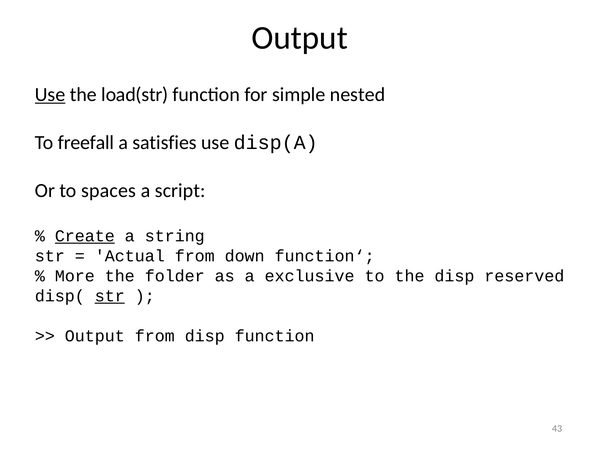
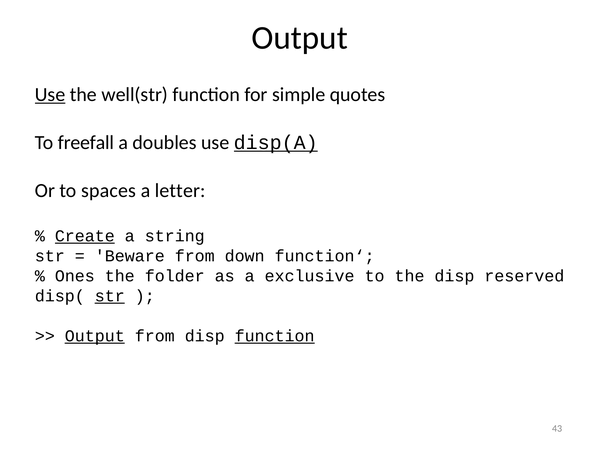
load(str: load(str -> well(str (135, 95)
nested: nested -> quotes (358, 95)
satisfies: satisfies -> doubles (165, 142)
disp(A underline: none -> present (276, 142)
script: script -> letter (180, 190)
Actual: Actual -> Beware (130, 256)
More: More -> Ones (75, 276)
Output underline: none -> present (95, 336)
function underline: none -> present (275, 336)
